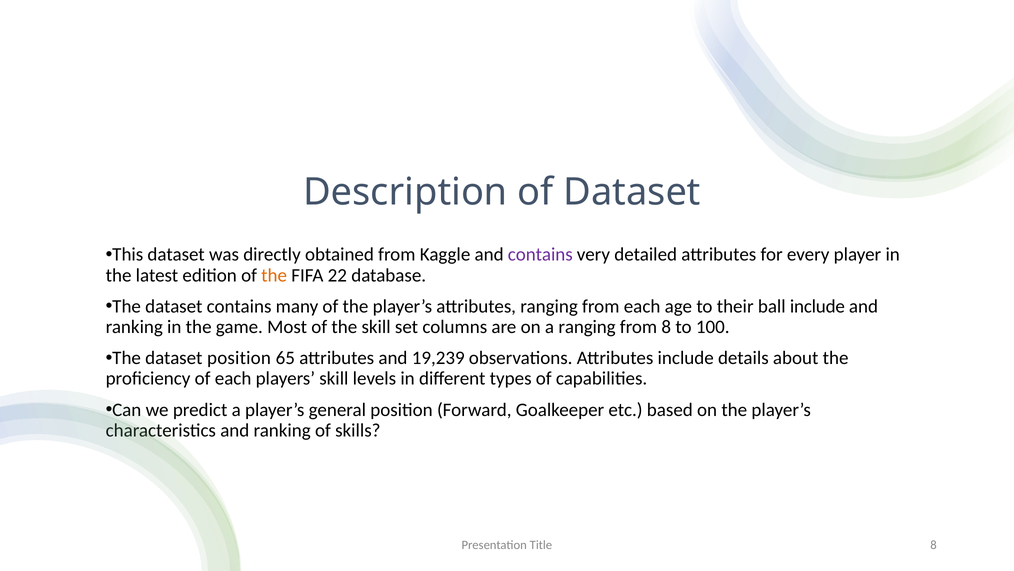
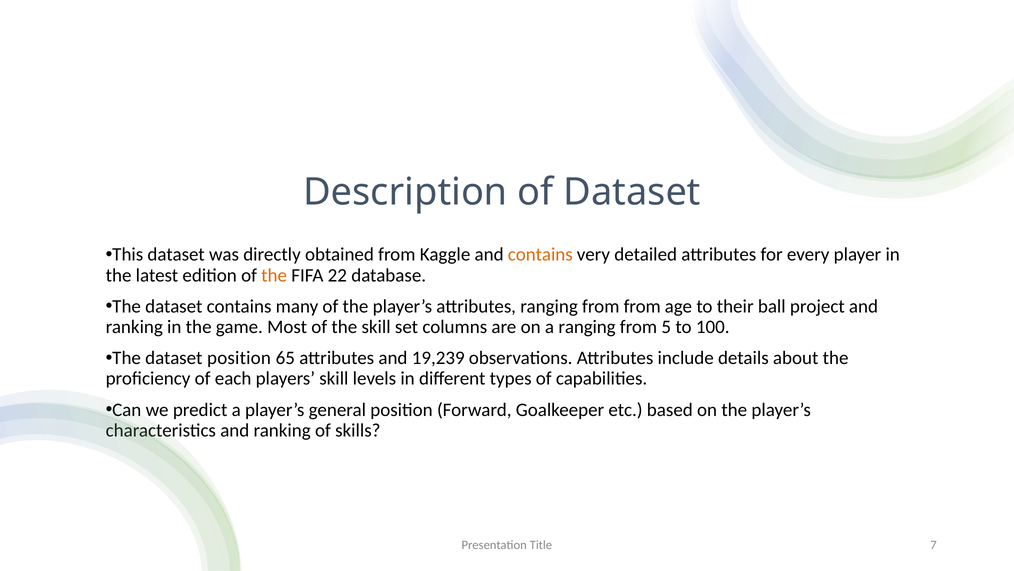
contains colour: purple -> orange (540, 254)
from each: each -> from (642, 306)
ball include: include -> project (817, 306)
from 8: 8 -> 5 (666, 327)
Title 8: 8 -> 7 (934, 545)
